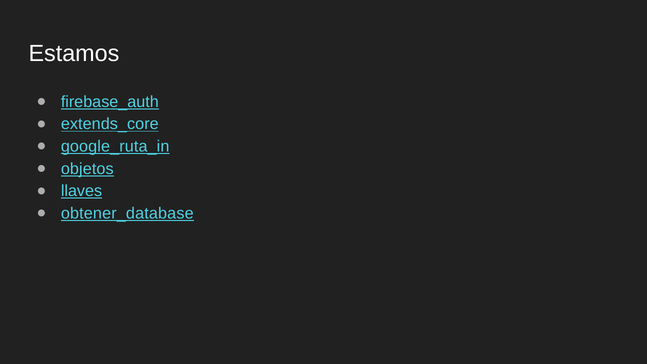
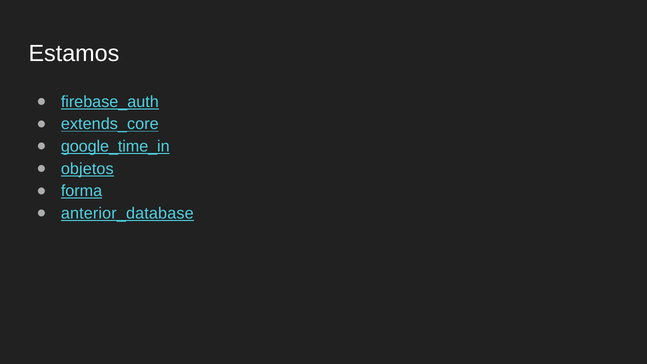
google_ruta_in: google_ruta_in -> google_time_in (115, 146)
llaves: llaves -> forma (82, 191)
obtener_database: obtener_database -> anterior_database (127, 213)
